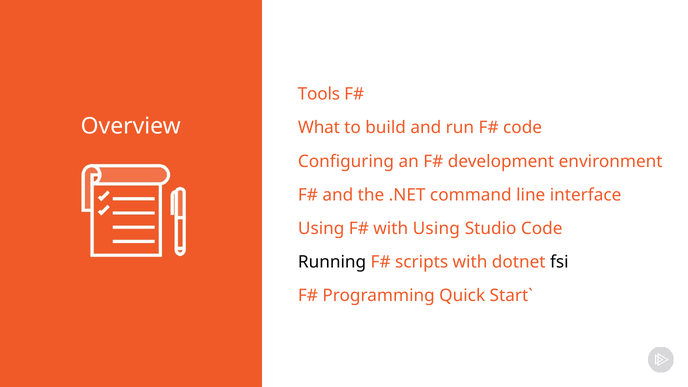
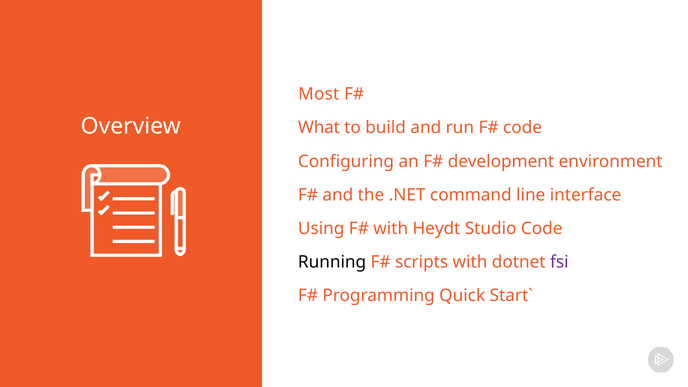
Tools: Tools -> Most (319, 94)
with Using: Using -> Heydt (436, 228)
fsi colour: black -> purple (559, 262)
